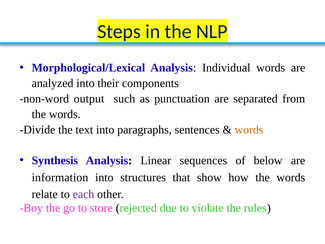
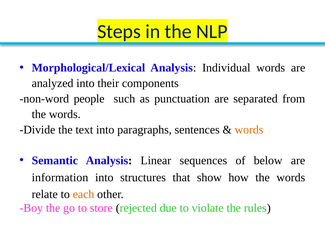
output: output -> people (89, 99)
Synthesis: Synthesis -> Semantic (55, 160)
each colour: purple -> orange (84, 194)
